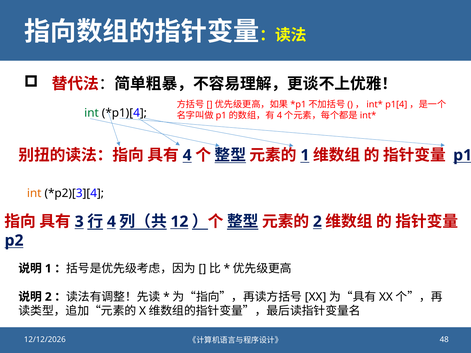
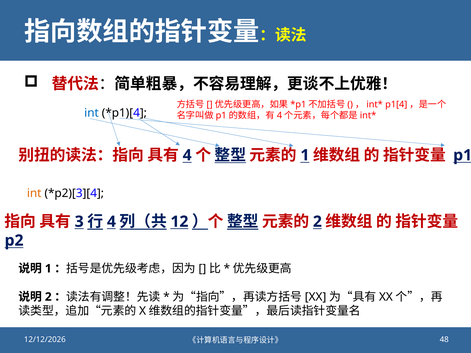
int colour: green -> blue (92, 113)
